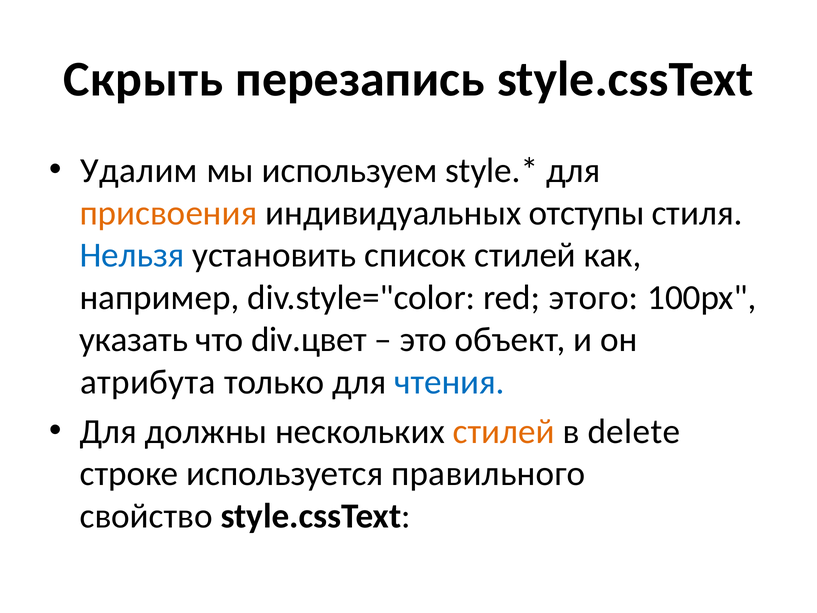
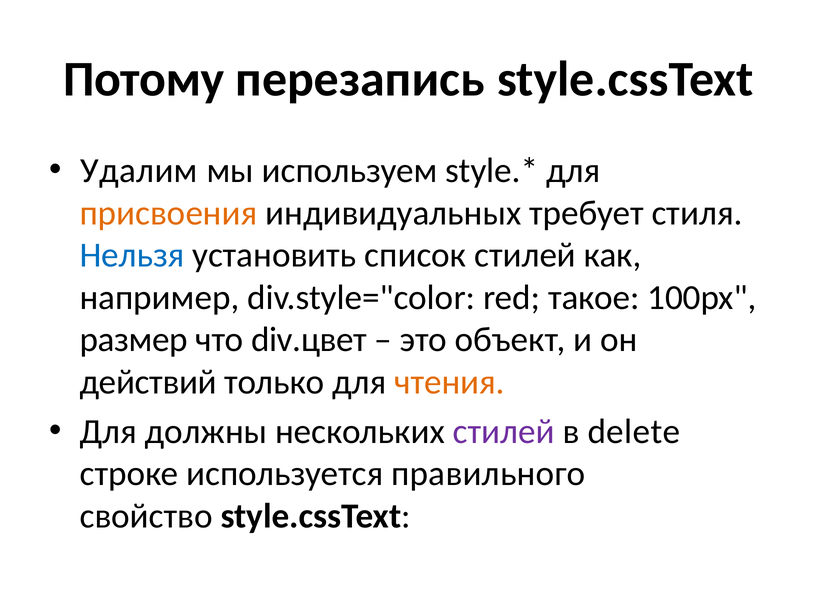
Скрыть: Скрыть -> Потому (144, 79)
отступы: отступы -> требует (587, 213)
этого: этого -> такое (594, 297)
указать: указать -> размер (134, 340)
атрибута: атрибута -> действий (148, 382)
чтения colour: blue -> orange (449, 382)
стилей colour: orange -> purple (504, 431)
